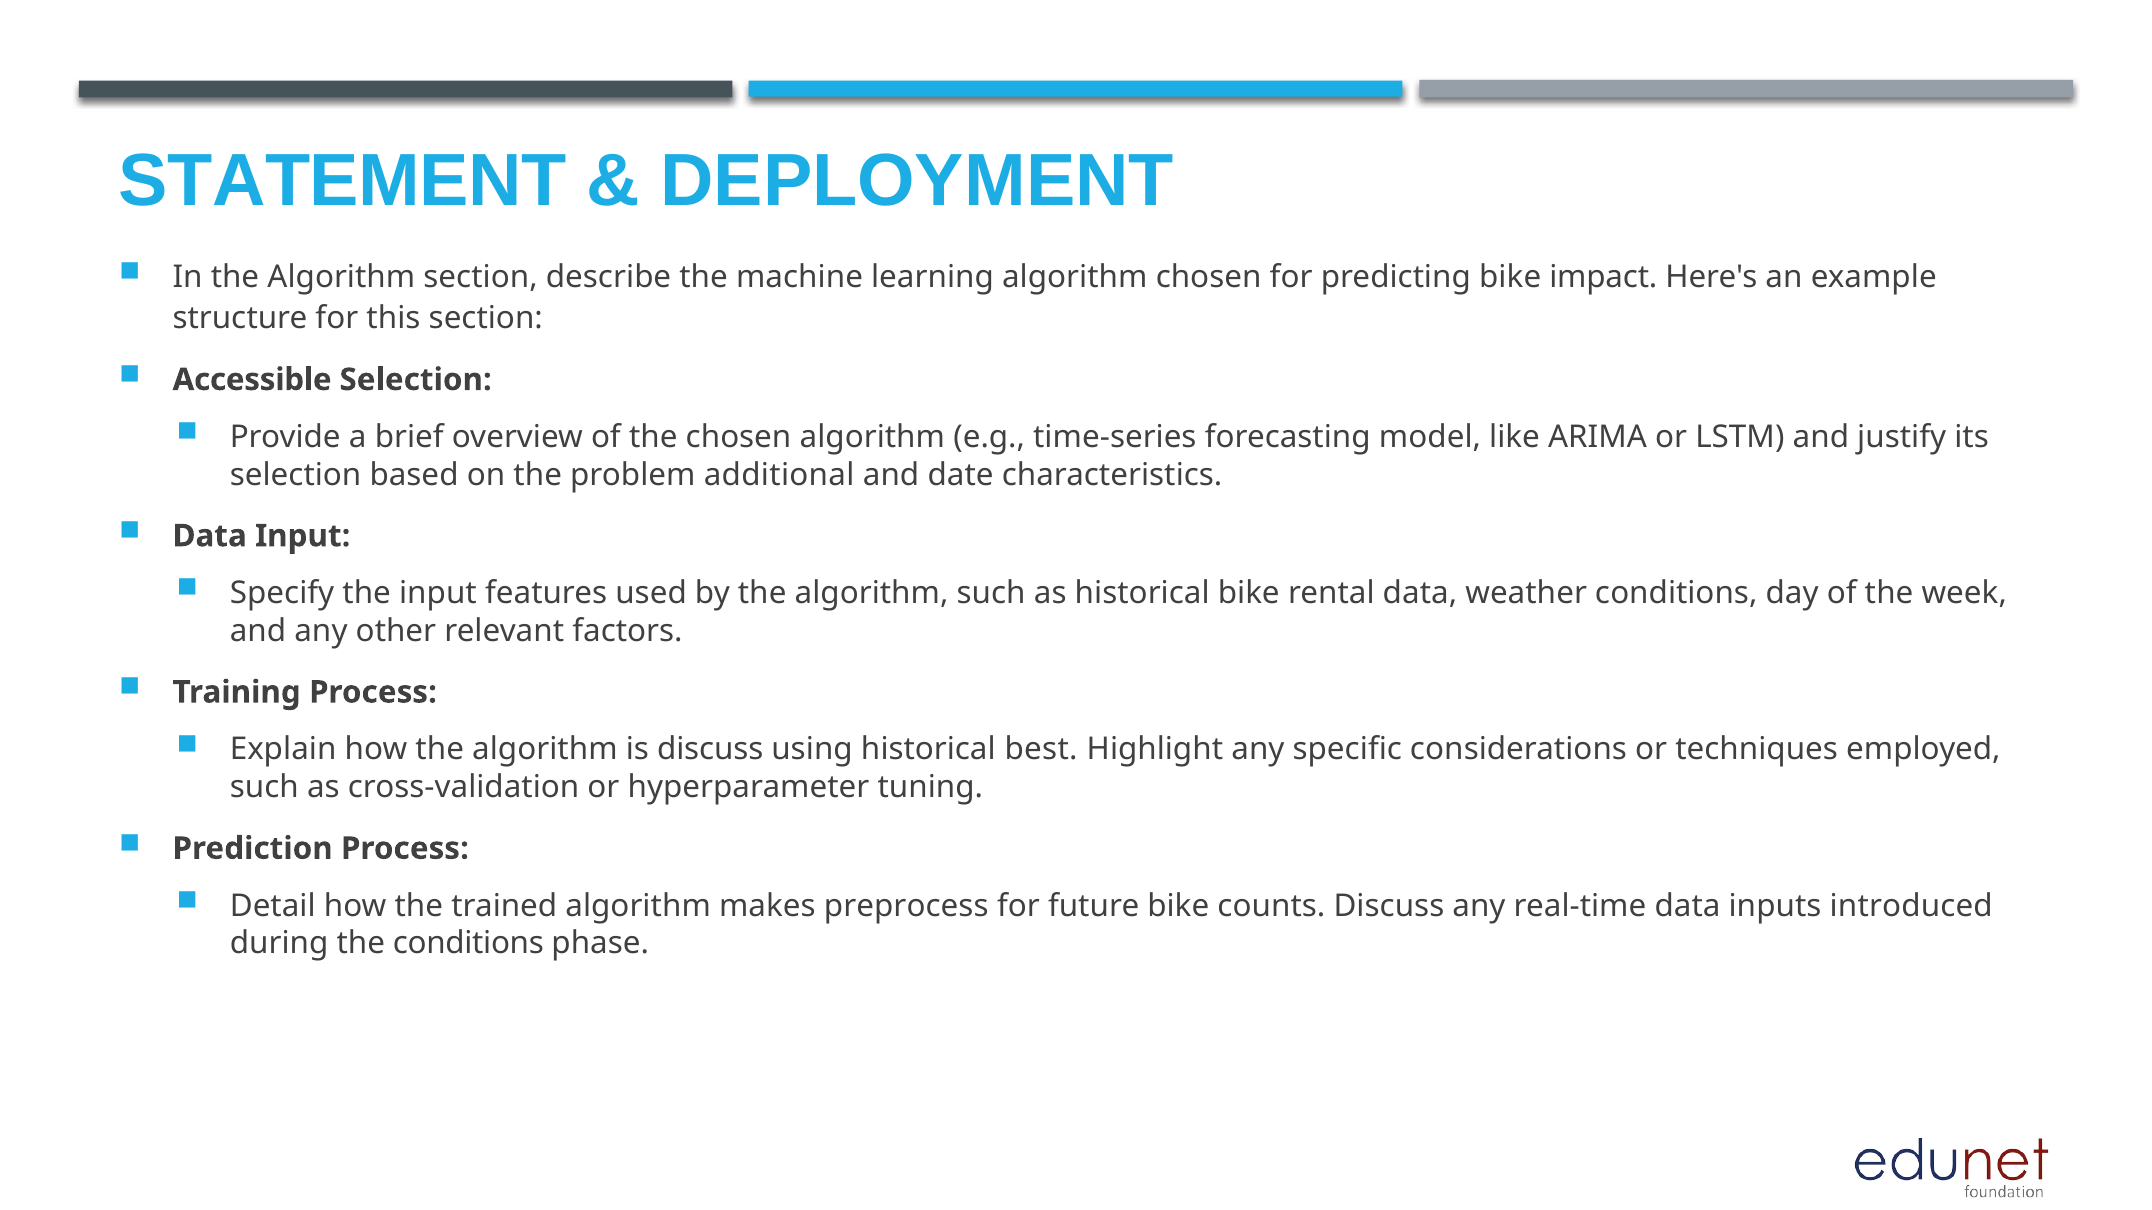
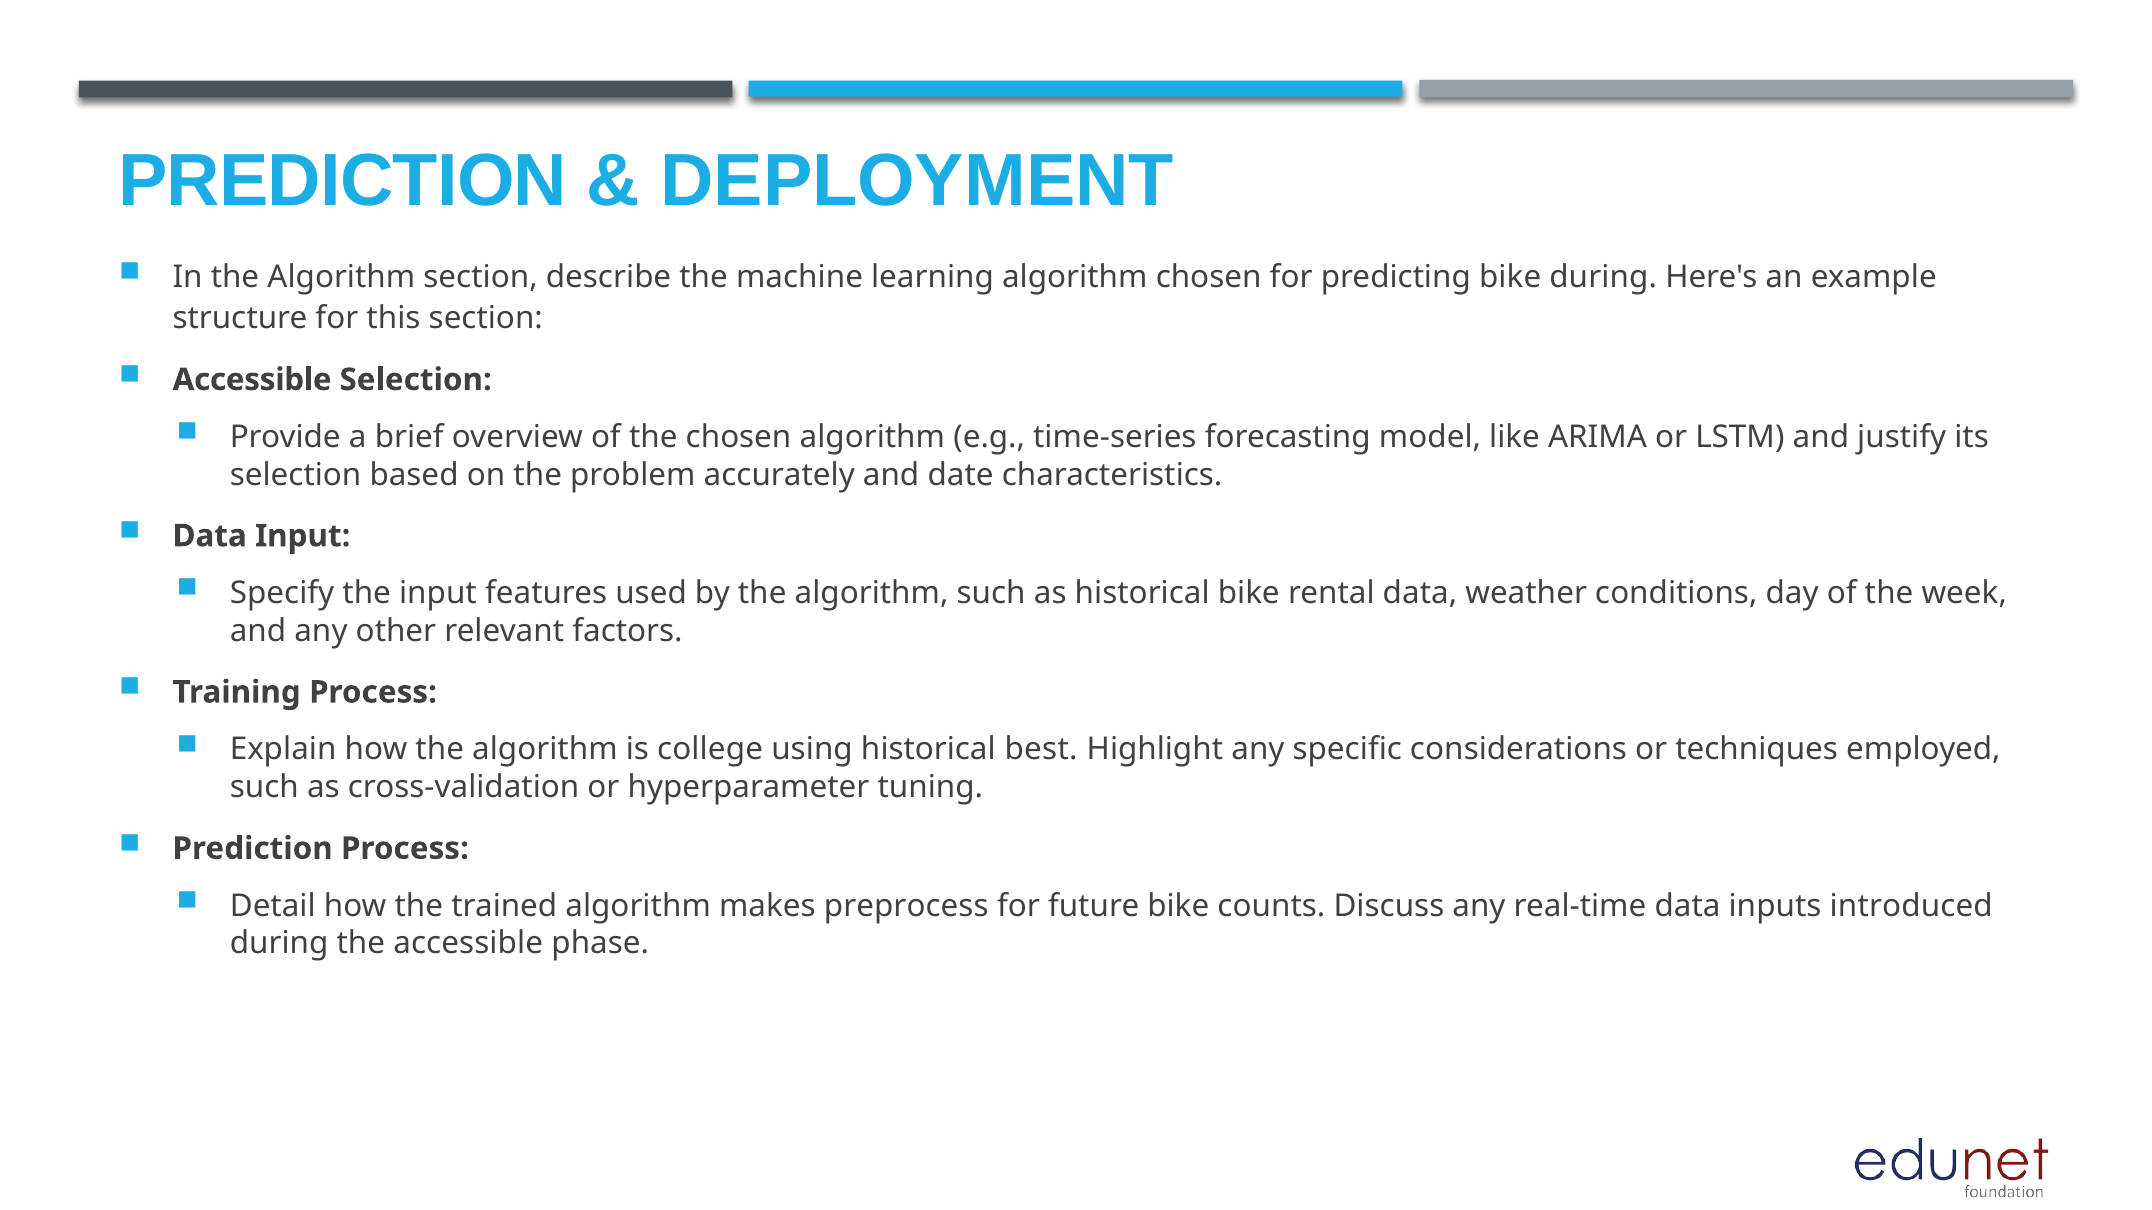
STATEMENT: STATEMENT -> PREDICTION (343, 181)
bike impact: impact -> during (1603, 277)
additional: additional -> accurately (779, 475)
is discuss: discuss -> college (710, 750)
the conditions: conditions -> accessible (468, 944)
